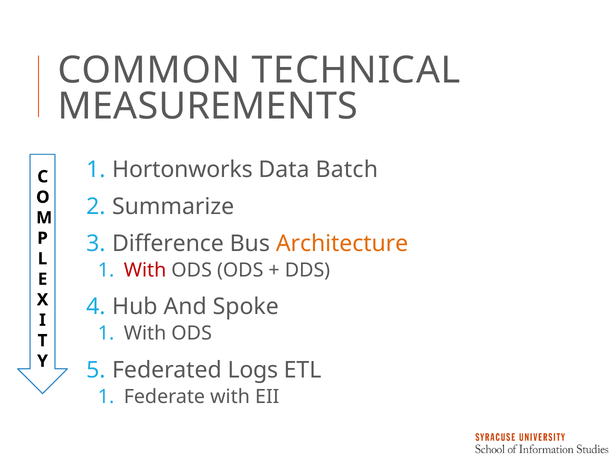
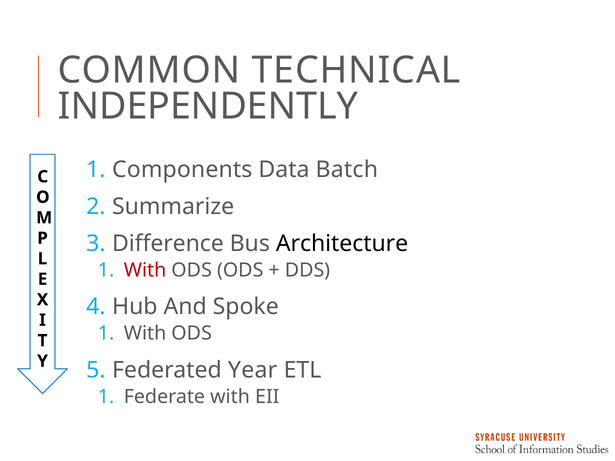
MEASUREMENTS: MEASUREMENTS -> INDEPENDENTLY (208, 106)
Hortonworks: Hortonworks -> Components (182, 170)
Architecture colour: orange -> black (342, 244)
Logs: Logs -> Year (253, 370)
